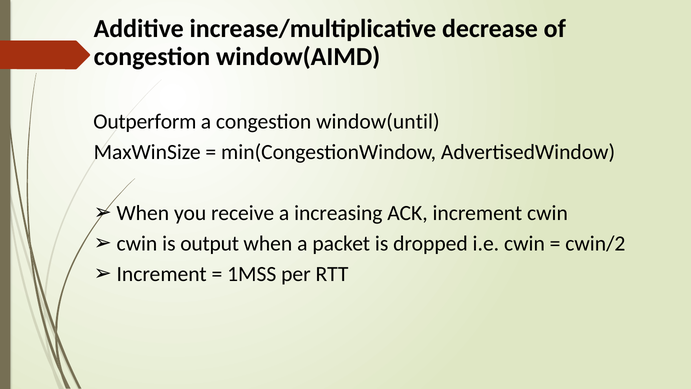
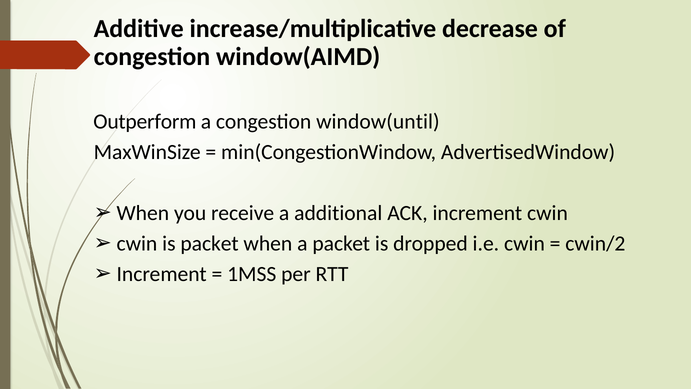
increasing: increasing -> additional (338, 213)
is output: output -> packet (210, 244)
